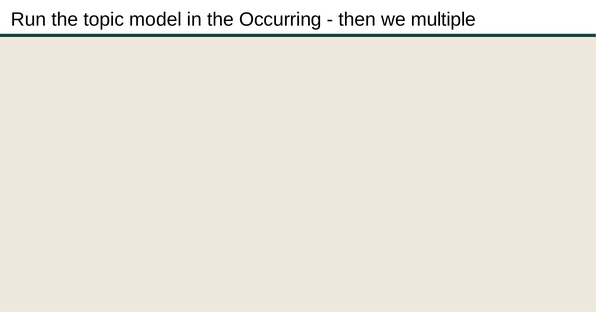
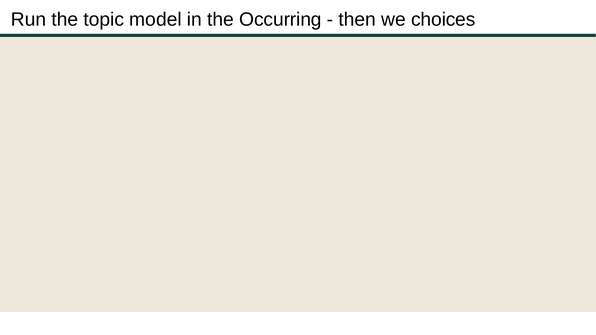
multiple: multiple -> choices (443, 20)
